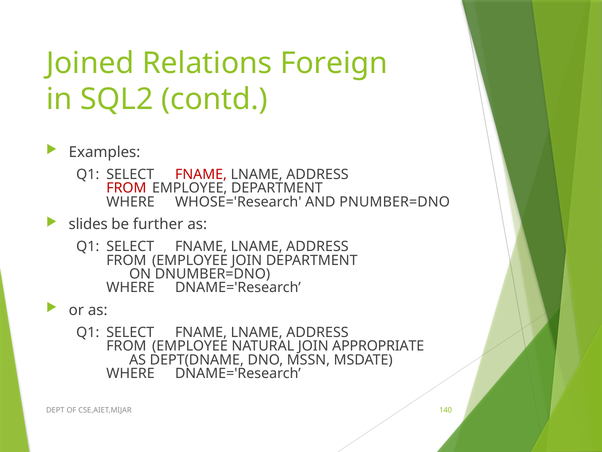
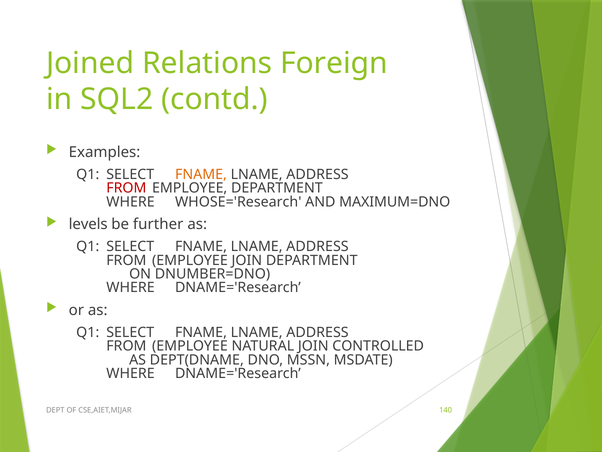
FNAME colour: red -> orange (201, 174)
PNUMBER=DNO: PNUMBER=DNO -> MAXIMUM=DNO (395, 202)
slides: slides -> levels (88, 224)
APPROPRIATE: APPROPRIATE -> CONTROLLED (378, 346)
